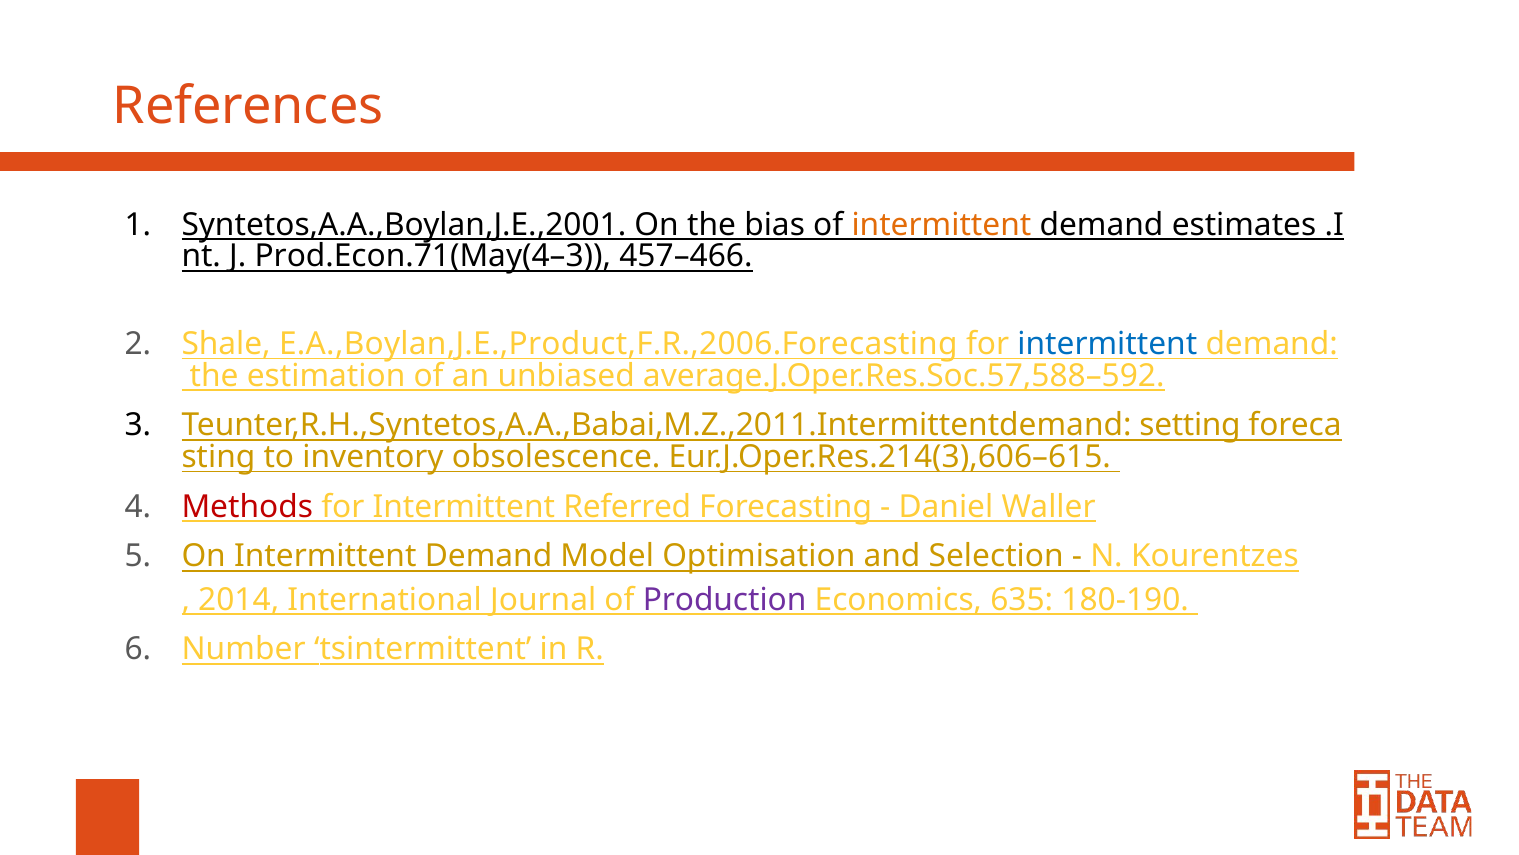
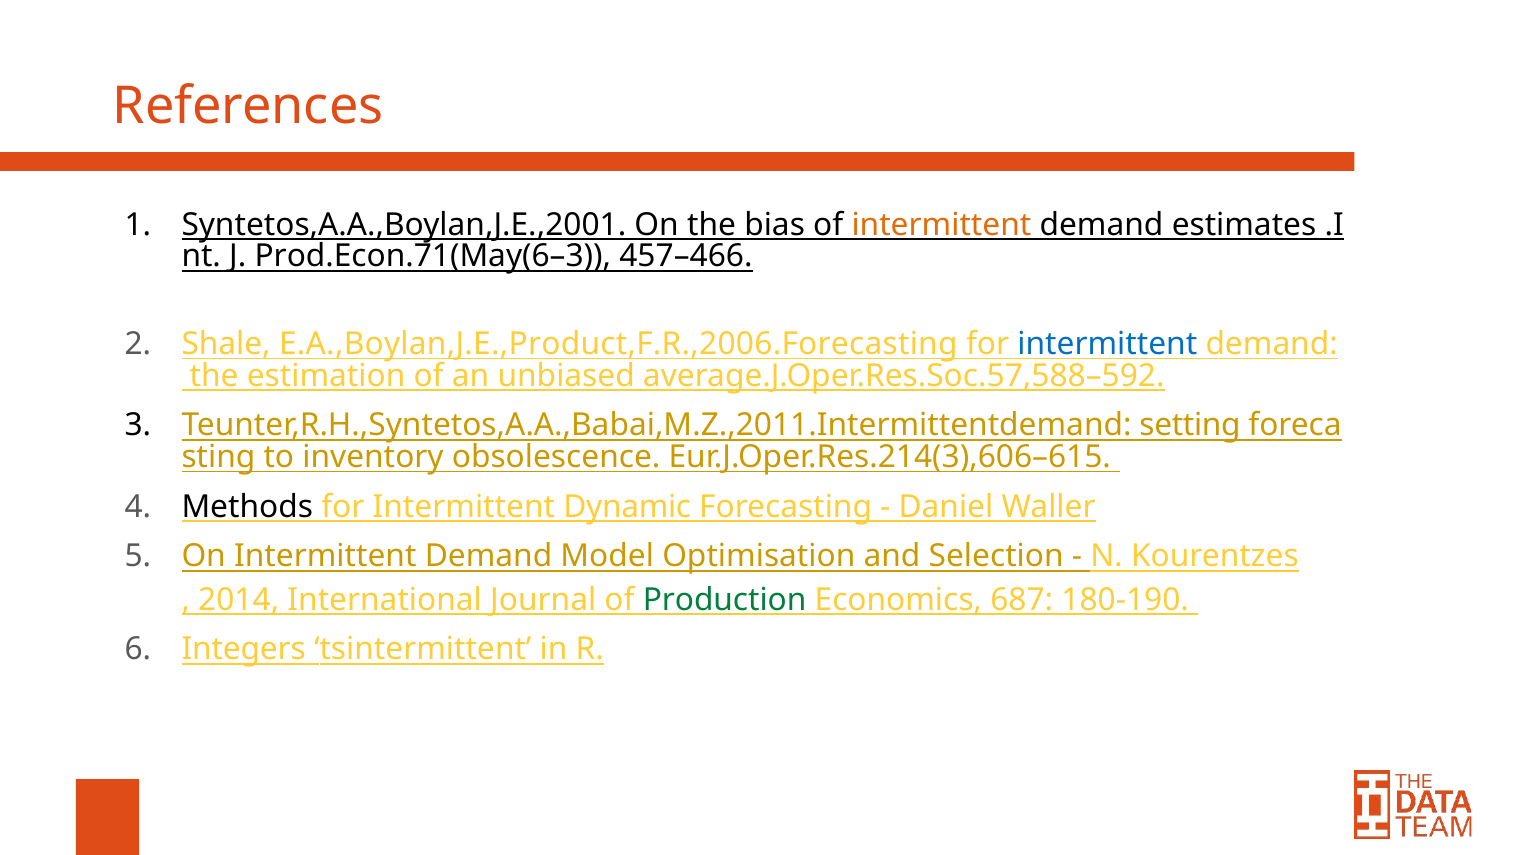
Prod.Econ.71(May(4–3: Prod.Econ.71(May(4–3 -> Prod.Econ.71(May(6–3 (433, 256)
Methods colour: red -> black (247, 506)
Referred: Referred -> Dynamic (627, 506)
Production colour: purple -> green (725, 599)
635: 635 -> 687 (1022, 599)
Number: Number -> Integers (244, 649)
